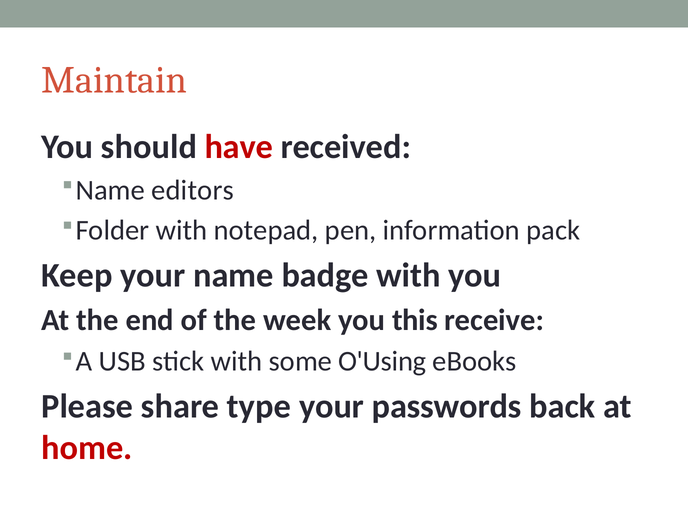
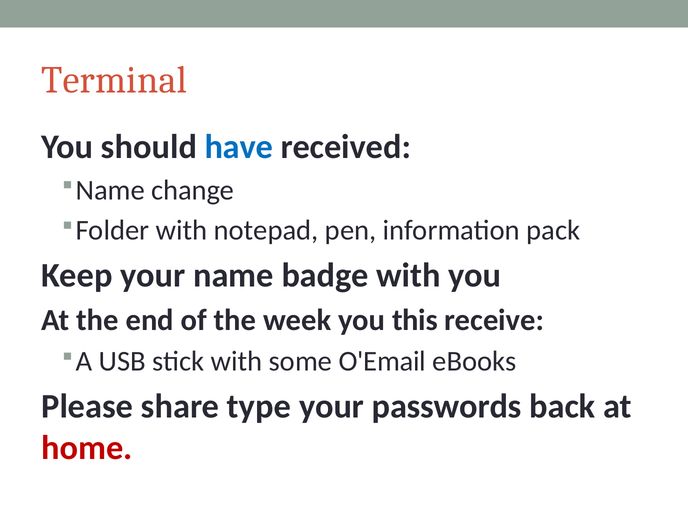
Maintain: Maintain -> Terminal (114, 80)
have colour: red -> blue (239, 147)
editors: editors -> change (193, 190)
O'Using: O'Using -> O'Email (382, 361)
